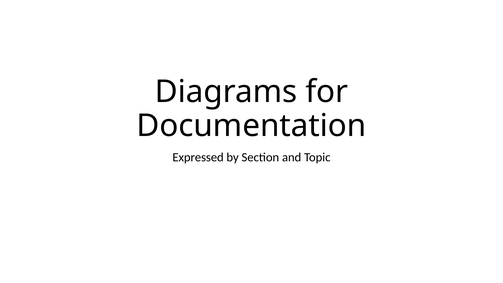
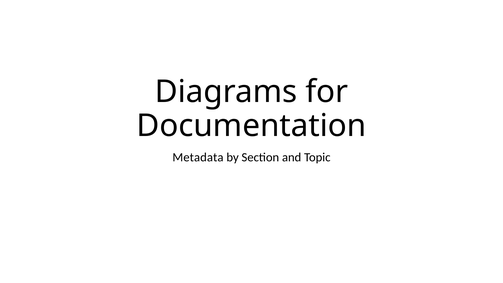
Expressed: Expressed -> Metadata (198, 157)
